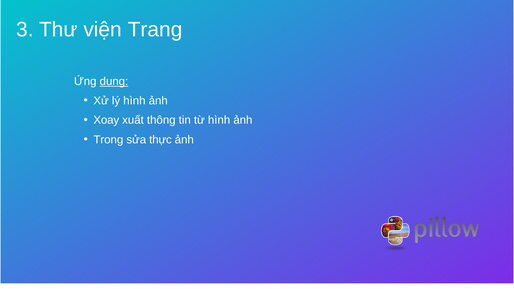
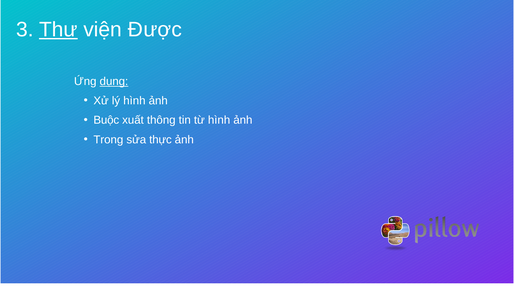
Thư underline: none -> present (58, 30)
Trang: Trang -> Được (155, 30)
Xoay: Xoay -> Buộc (106, 120)
